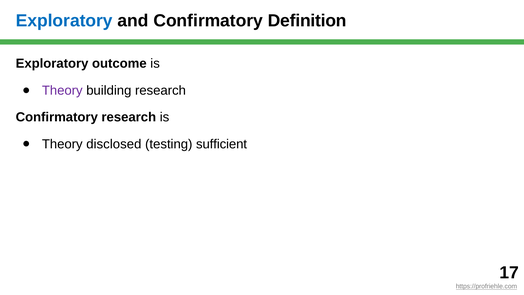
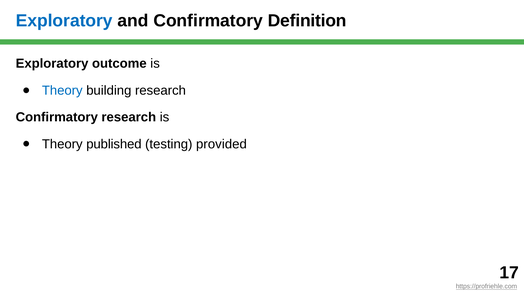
Theory colour: purple -> blue (62, 90)
disclosed: disclosed -> published (114, 144)
sufficient: sufficient -> provided (221, 144)
